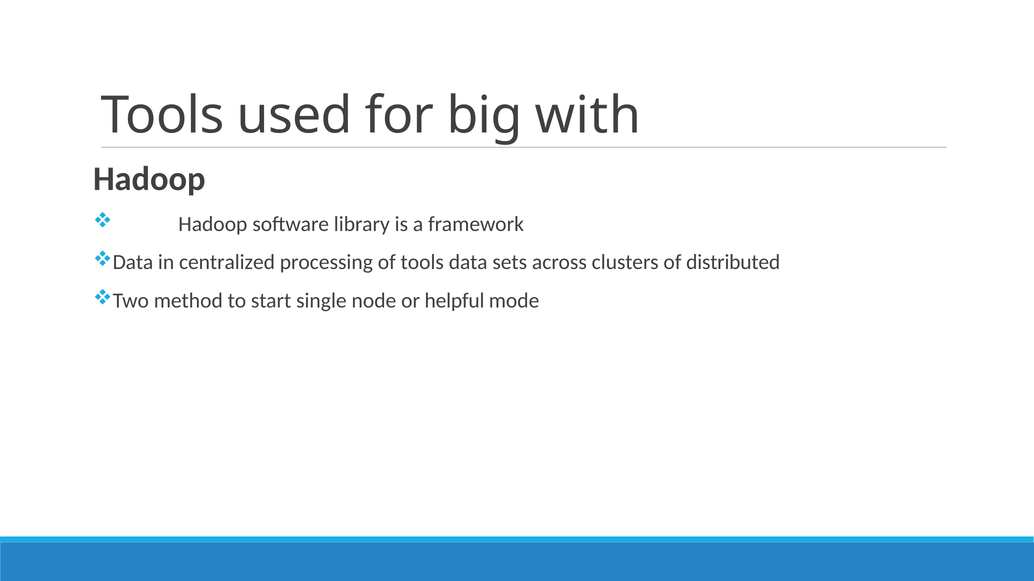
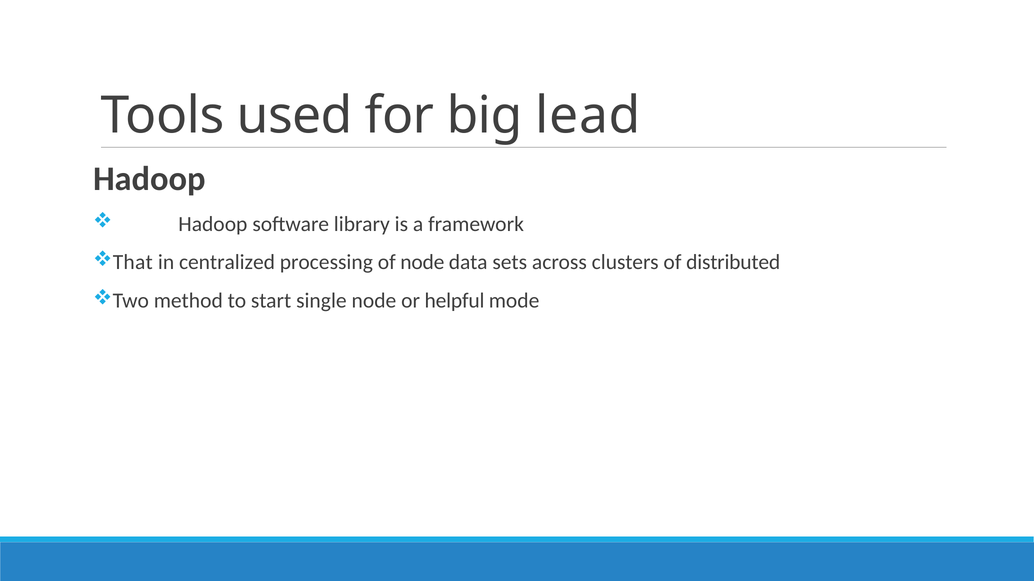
with: with -> lead (588, 116)
Data: Data -> That (133, 263)
of tools: tools -> node (422, 263)
